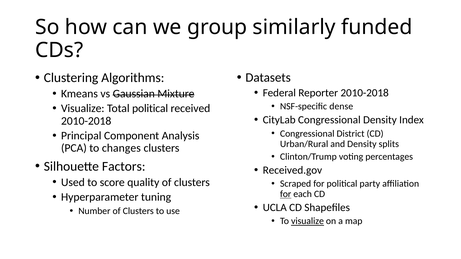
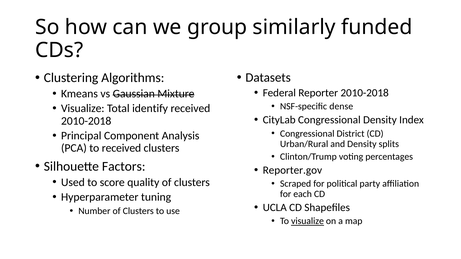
Total political: political -> identify (150, 109)
to changes: changes -> received (121, 148)
Received.gov: Received.gov -> Reporter.gov (292, 170)
for underline: present -> none (286, 194)
